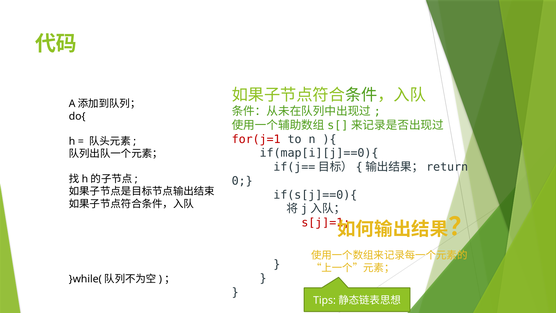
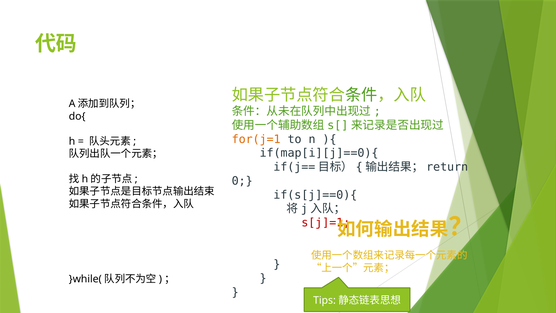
for(j=1 colour: red -> orange (256, 139)
